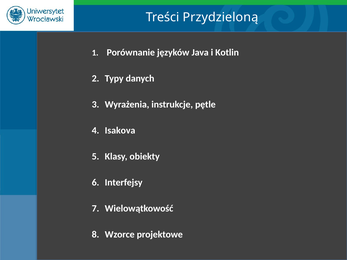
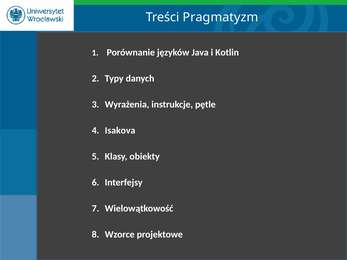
Przydzieloną: Przydzieloną -> Pragmatyzm (220, 17)
